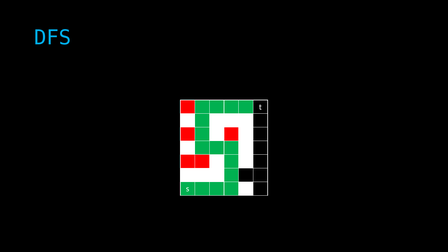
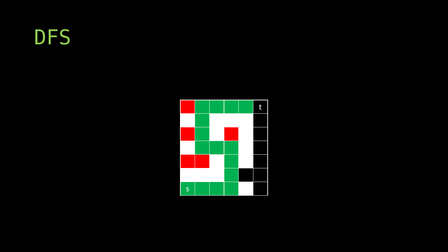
DFS colour: light blue -> light green (53, 38)
